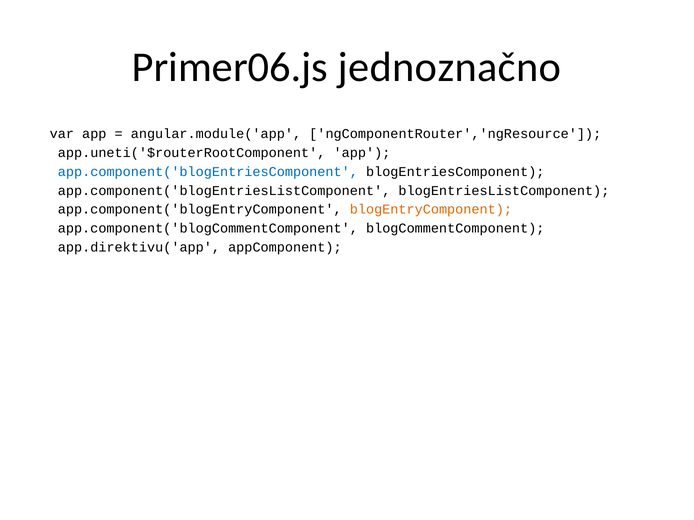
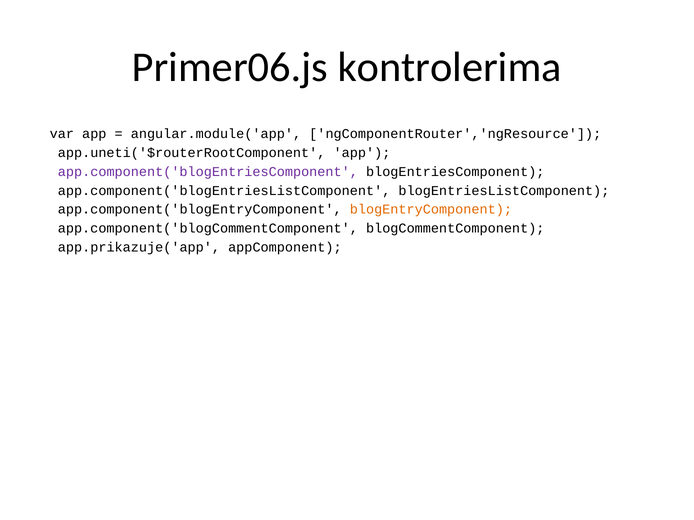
jednoznačno: jednoznačno -> kontrolerima (450, 67)
app.component('blogEntriesComponent colour: blue -> purple (208, 172)
app.direktivu('app: app.direktivu('app -> app.prikazuje('app (139, 248)
